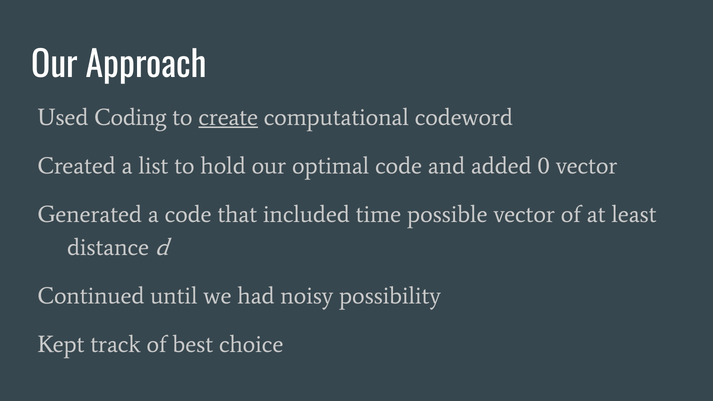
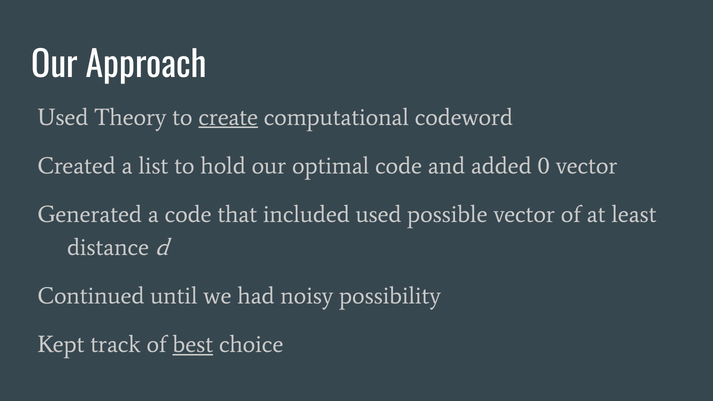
Coding: Coding -> Theory (130, 117)
included time: time -> used (378, 214)
best underline: none -> present (193, 344)
